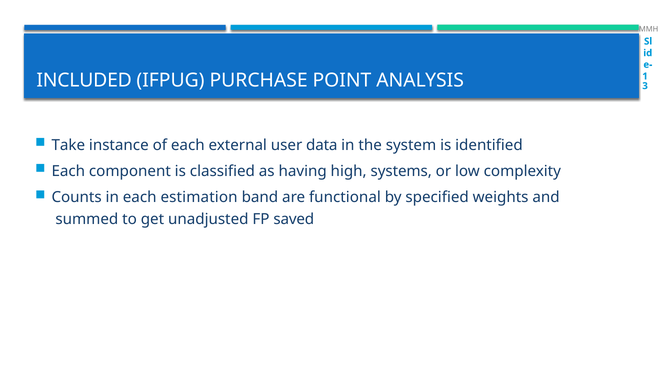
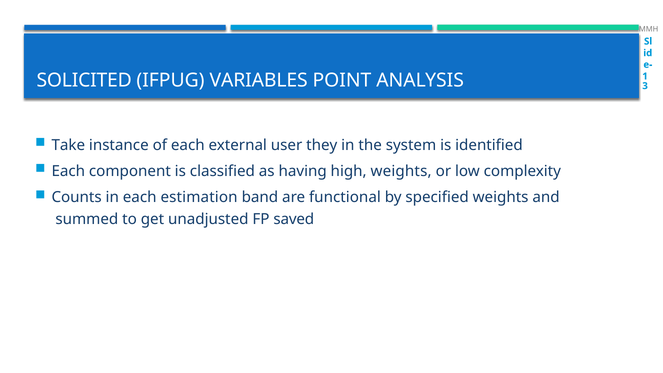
INCLUDED: INCLUDED -> SOLICITED (84, 81)
PURCHASE: PURCHASE -> VARIABLES (259, 81)
data: data -> they (322, 145)
high systems: systems -> weights (401, 171)
